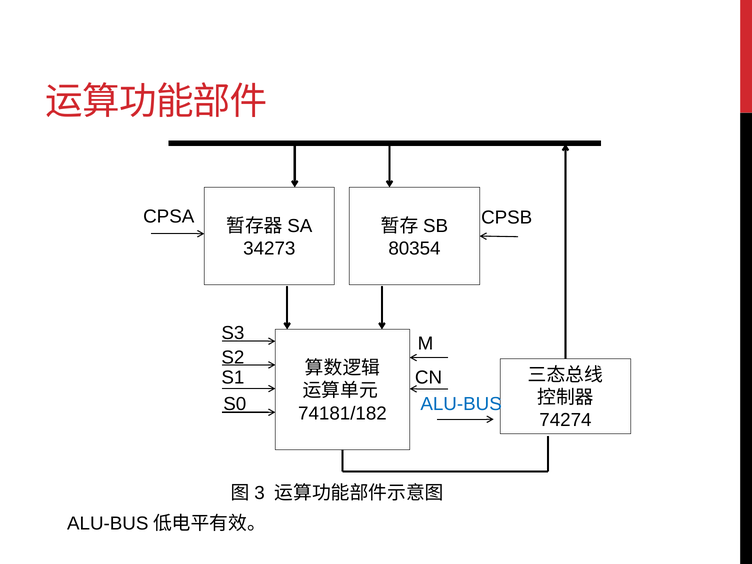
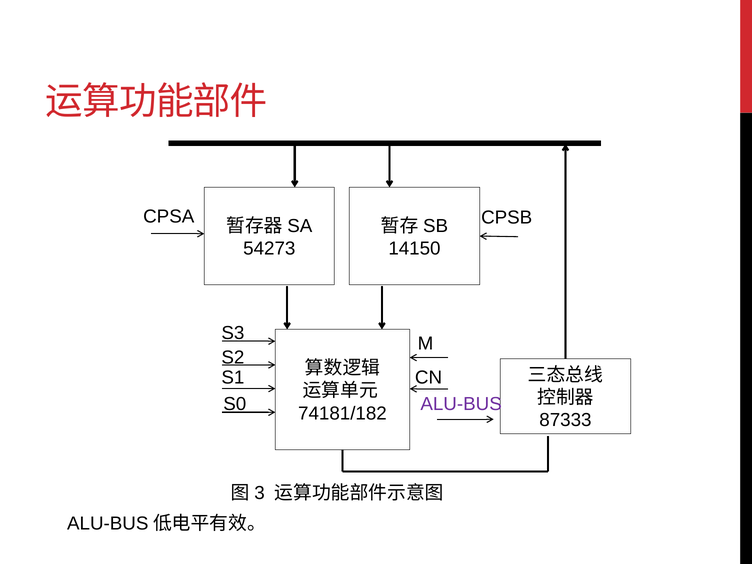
34273: 34273 -> 54273 (269, 249)
80354: 80354 -> 14150 (414, 249)
ALU-BUS colour: blue -> purple (461, 404)
74274: 74274 -> 87333 (565, 420)
